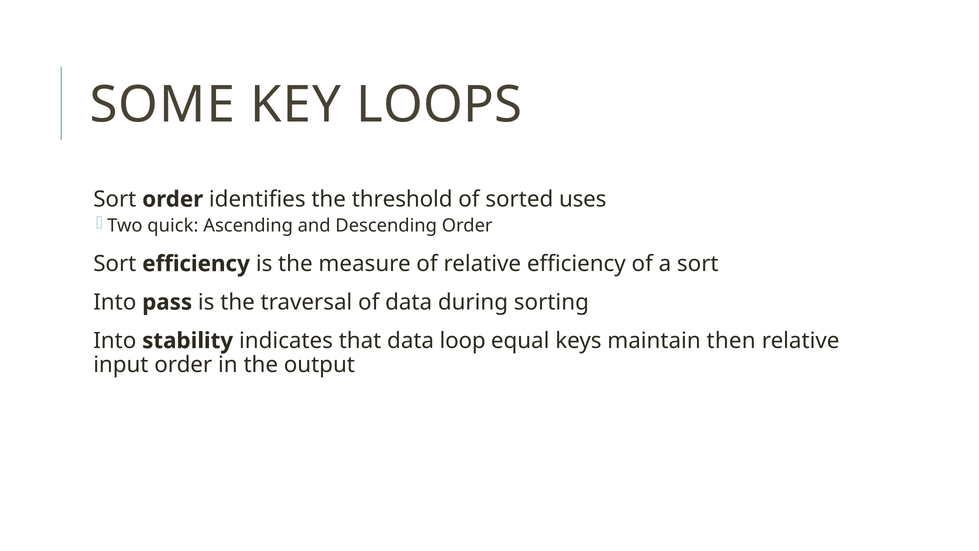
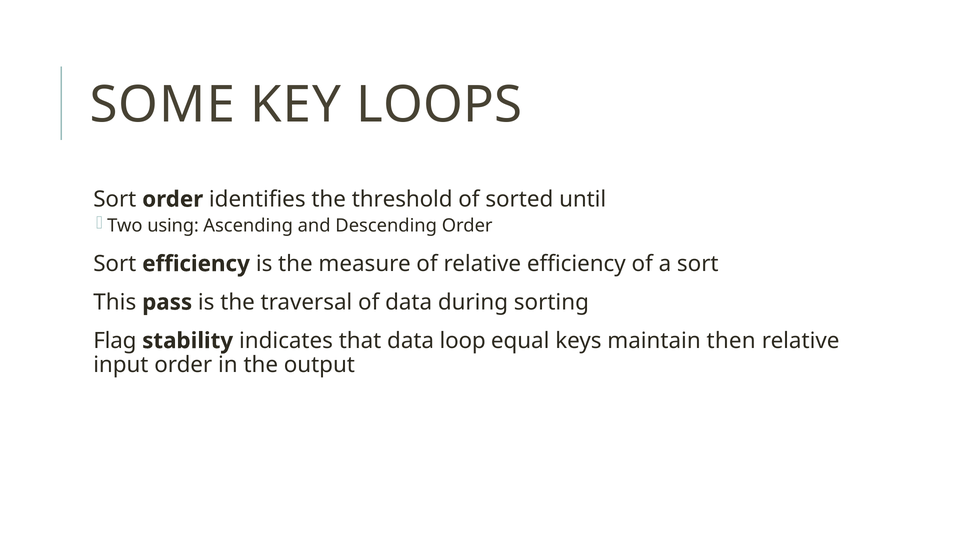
uses: uses -> until (583, 199)
quick: quick -> using (173, 225)
Into: Into -> This (115, 302)
Into: Into -> Flag (115, 341)
